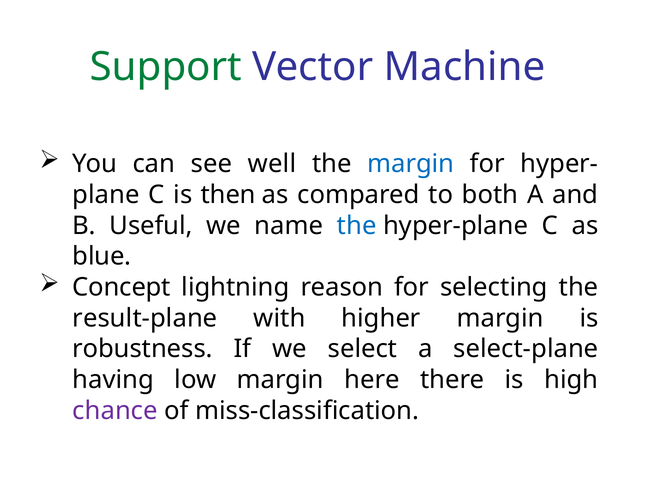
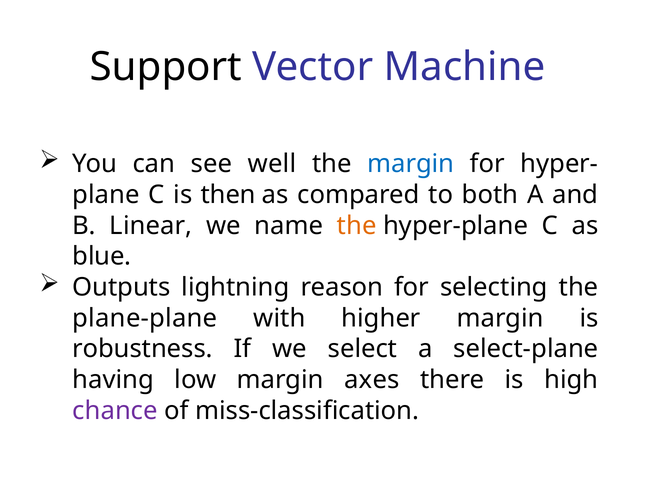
Support colour: green -> black (166, 67)
Useful: Useful -> Linear (151, 226)
the colour: blue -> orange (357, 226)
Concept: Concept -> Outputs (121, 287)
result-plane: result-plane -> plane-plane (145, 318)
here: here -> axes (372, 380)
